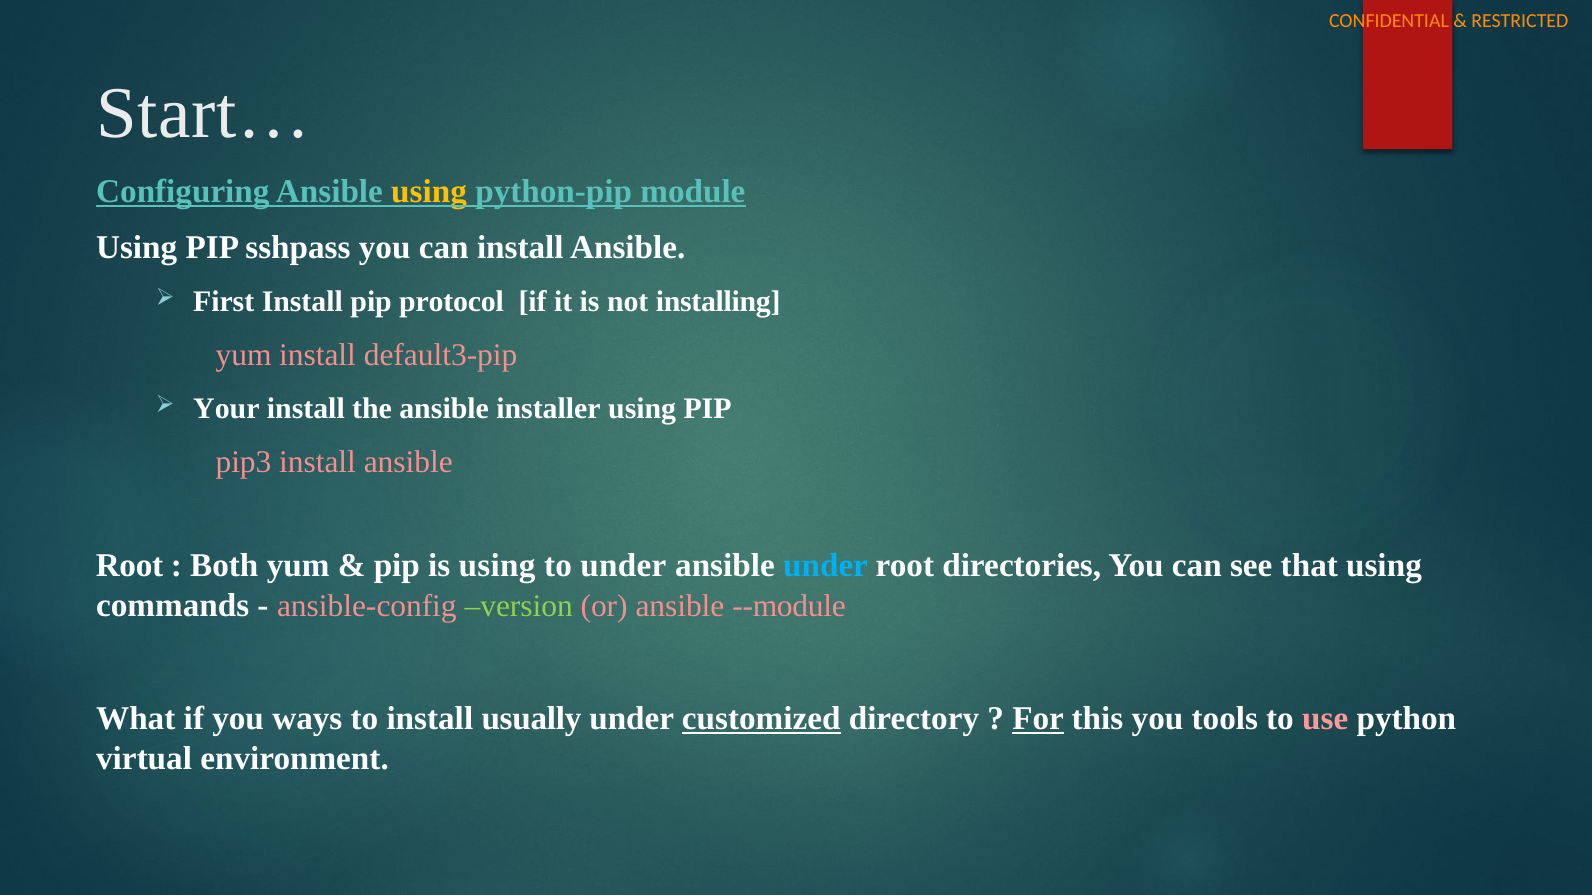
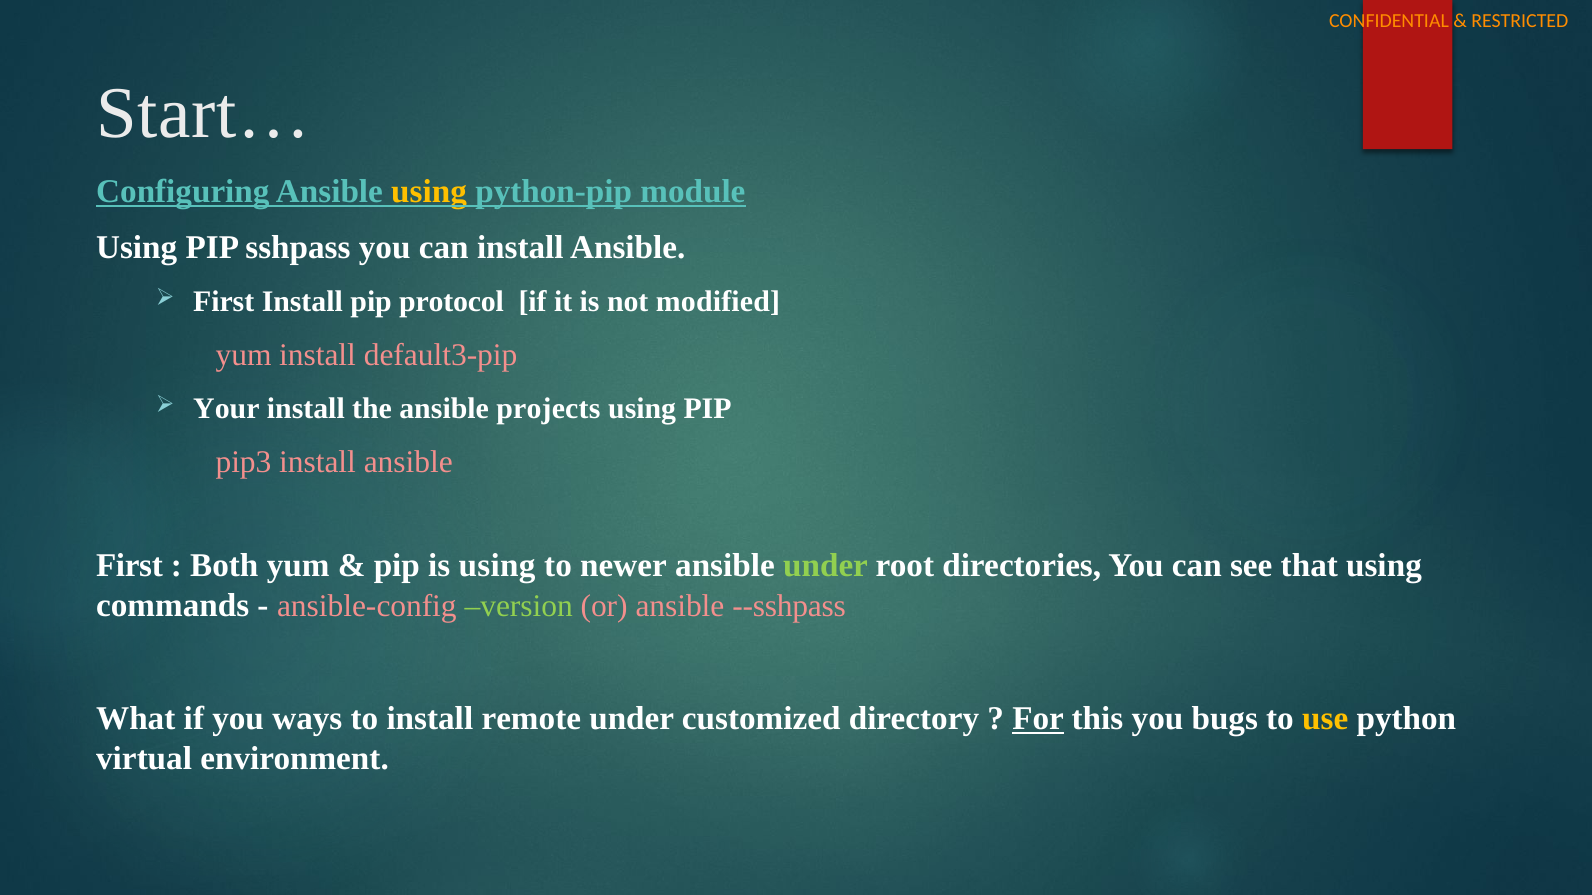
installing: installing -> modified (718, 302)
installer: installer -> projects (548, 409)
Root: Root -> First (129, 566)
to under: under -> newer (624, 566)
under colour: light blue -> light green (826, 566)
--module: --module -> --sshpass (789, 607)
usually: usually -> remote (531, 719)
customized underline: present -> none (761, 719)
tools: tools -> bugs (1225, 719)
use colour: pink -> yellow (1325, 719)
